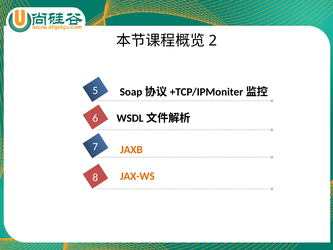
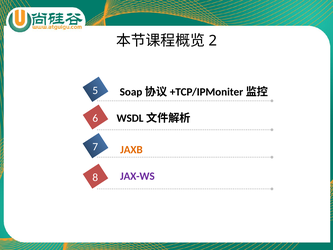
JAX-WS colour: orange -> purple (137, 176)
